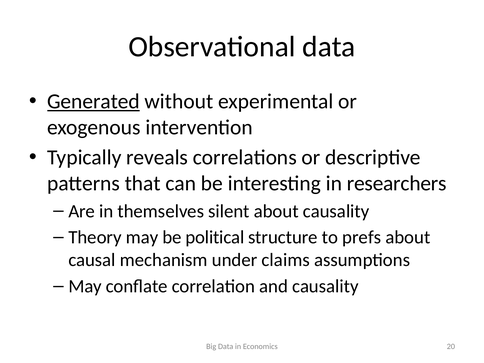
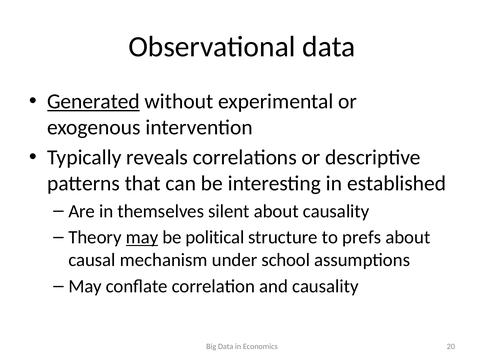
researchers: researchers -> established (397, 183)
may underline: none -> present (142, 237)
claims: claims -> school (286, 260)
